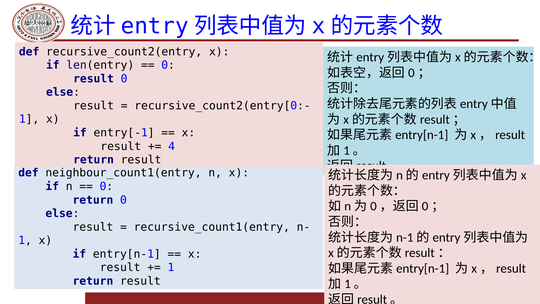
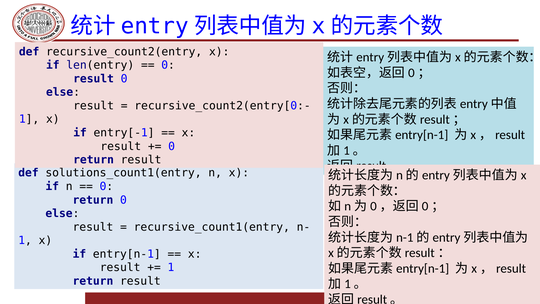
4: 4 -> 0 (172, 146)
neighbour_count1(entry: neighbour_count1(entry -> solutions_count1(entry (124, 173)
